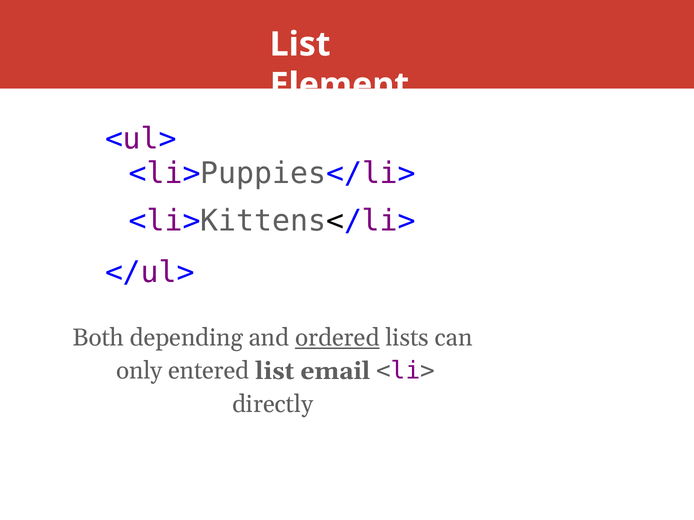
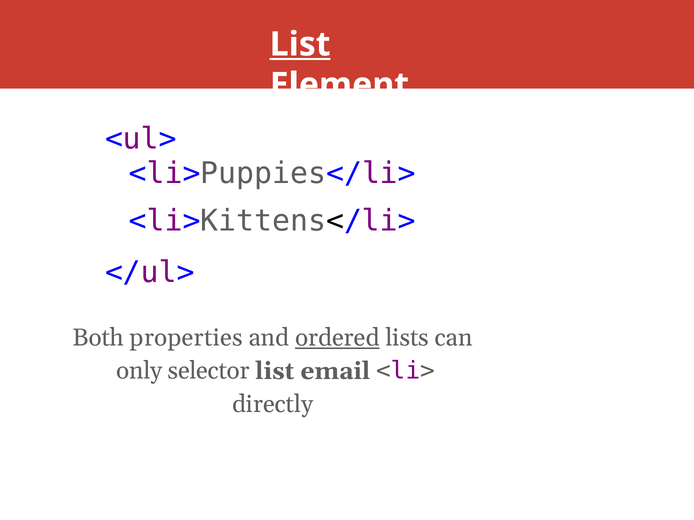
List underline: none -> present (300, 44)
depending: depending -> properties (186, 338)
entered: entered -> selector (209, 371)
